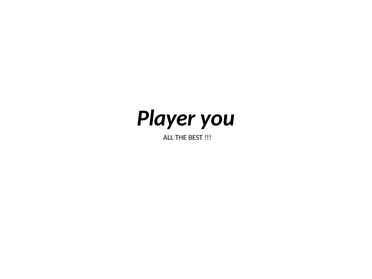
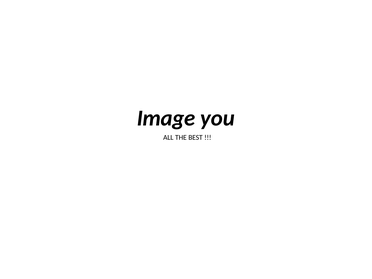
Player: Player -> Image (166, 118)
